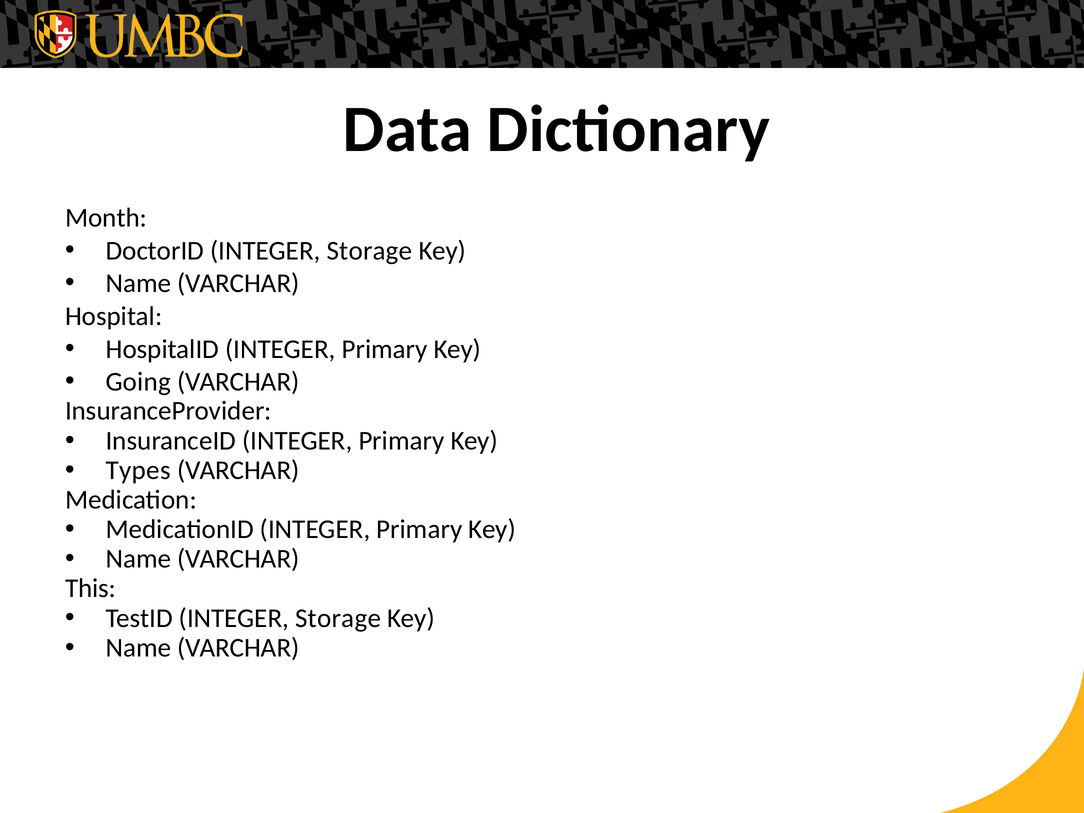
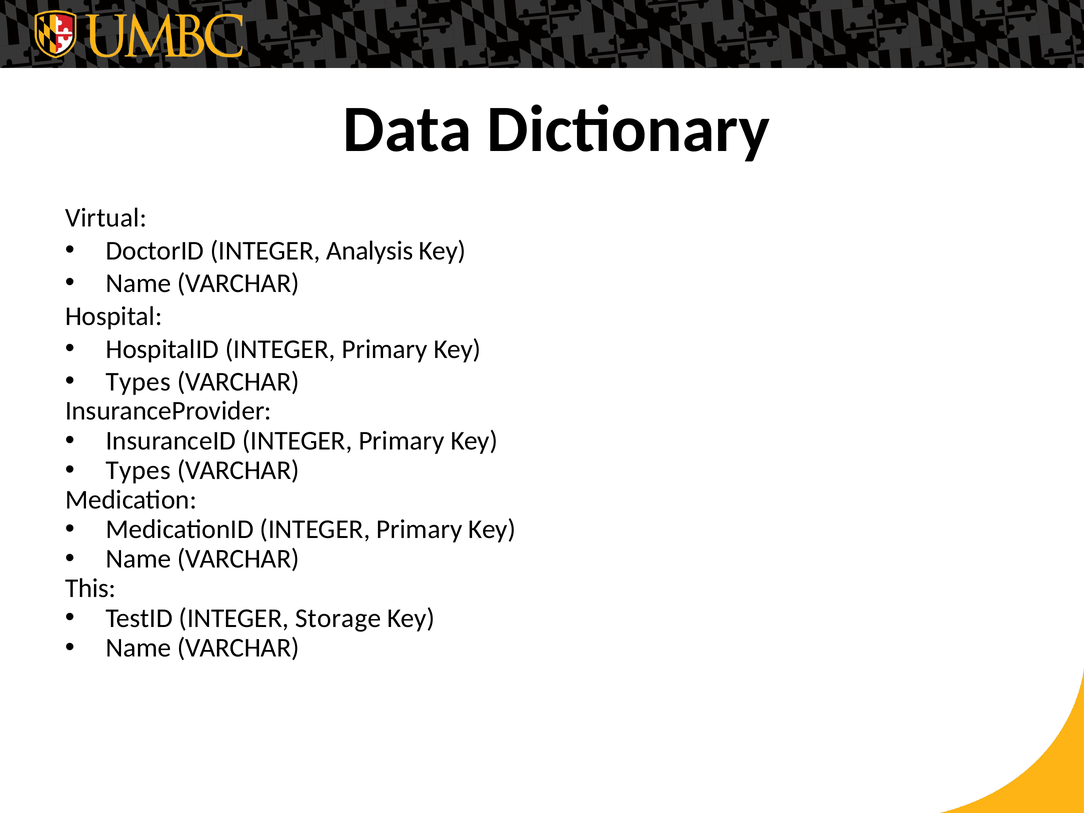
Month: Month -> Virtual (106, 218)
DoctorID INTEGER Storage: Storage -> Analysis (370, 251)
Going: Going -> Types (138, 382)
